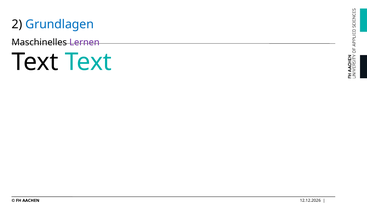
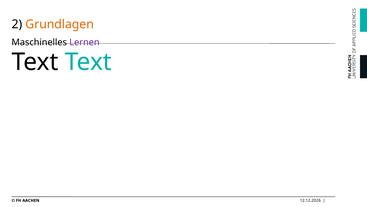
Grundlagen colour: blue -> orange (60, 24)
